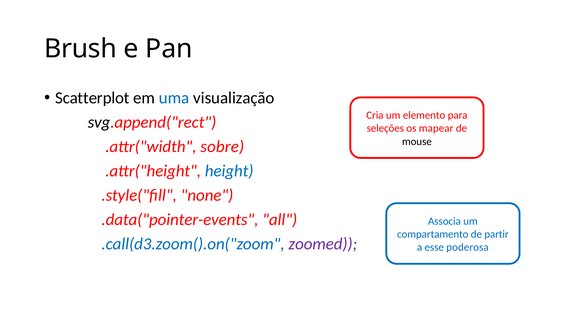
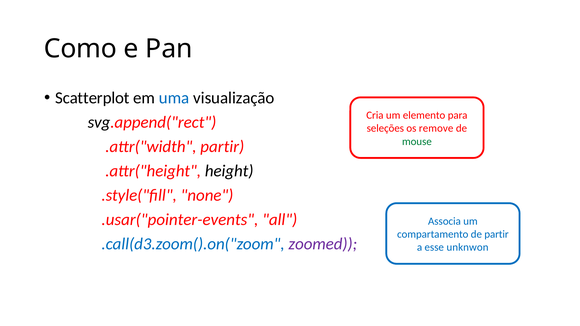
Brush: Brush -> Como (80, 49)
mapear: mapear -> remove (436, 129)
mouse colour: black -> green (417, 142)
.attr("width sobre: sobre -> partir (222, 147)
height colour: blue -> black (229, 171)
.data("pointer-events: .data("pointer-events -> .usar("pointer-events (180, 220)
poderosa: poderosa -> unknwon (468, 247)
